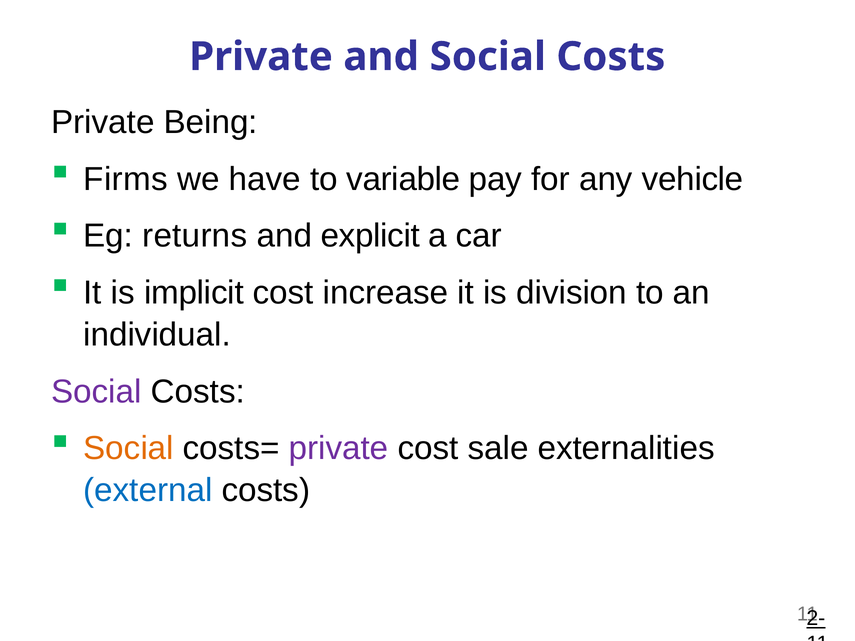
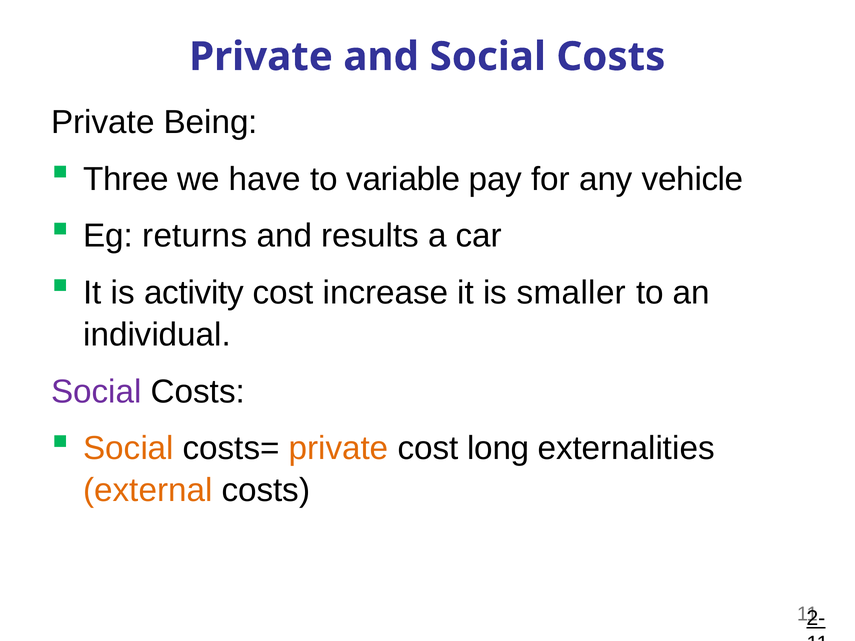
Firms: Firms -> Three (126, 179)
explicit: explicit -> results (370, 236)
implicit: implicit -> activity (194, 293)
division: division -> smaller (571, 293)
private colour: purple -> orange (339, 449)
sale: sale -> long (498, 449)
external colour: blue -> orange (148, 490)
